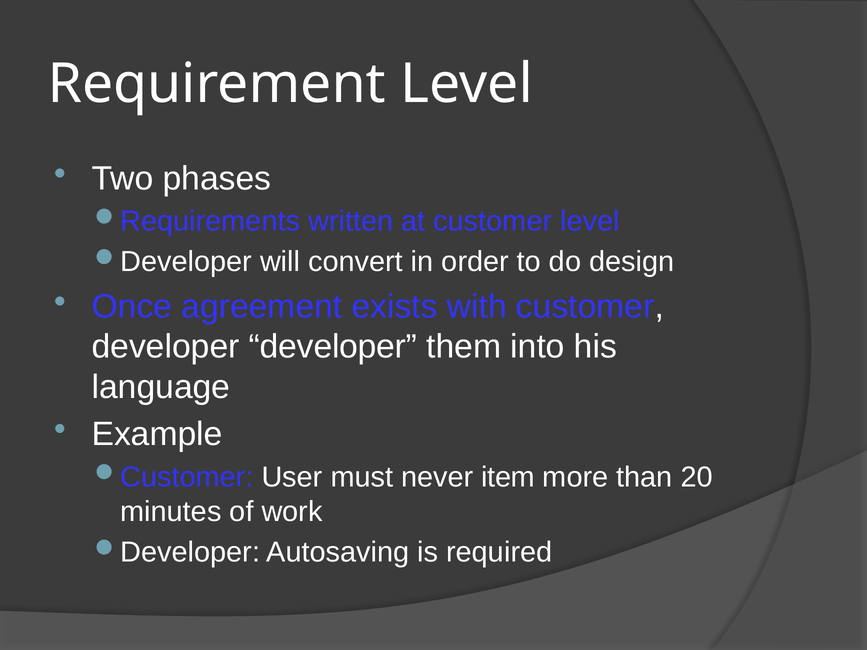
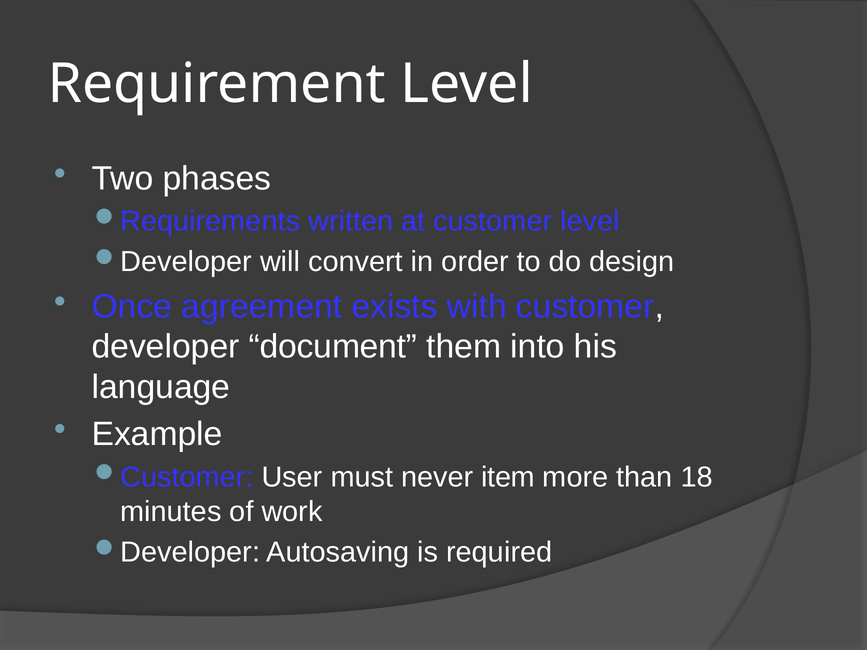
developer developer: developer -> document (333, 347)
20: 20 -> 18 (697, 477)
